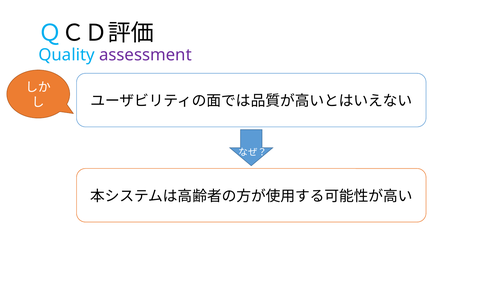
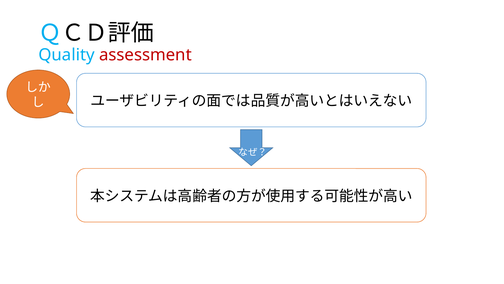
assessment colour: purple -> red (145, 55)
